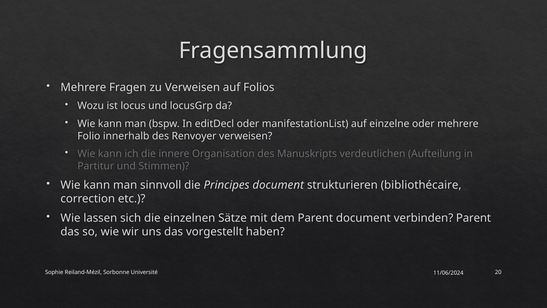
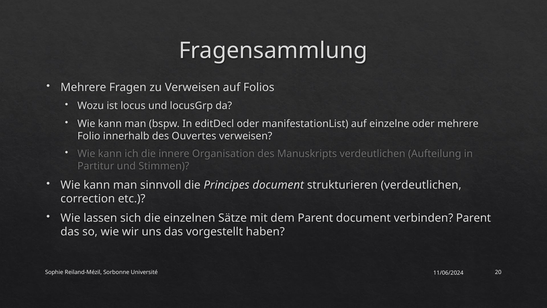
Renvoyer: Renvoyer -> Ouvertes (194, 136)
strukturieren bibliothécaire: bibliothécaire -> verdeutlichen (421, 185)
